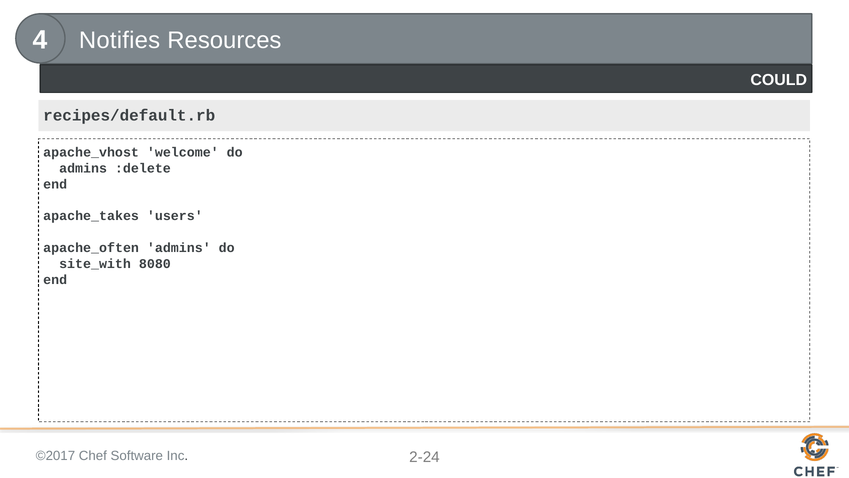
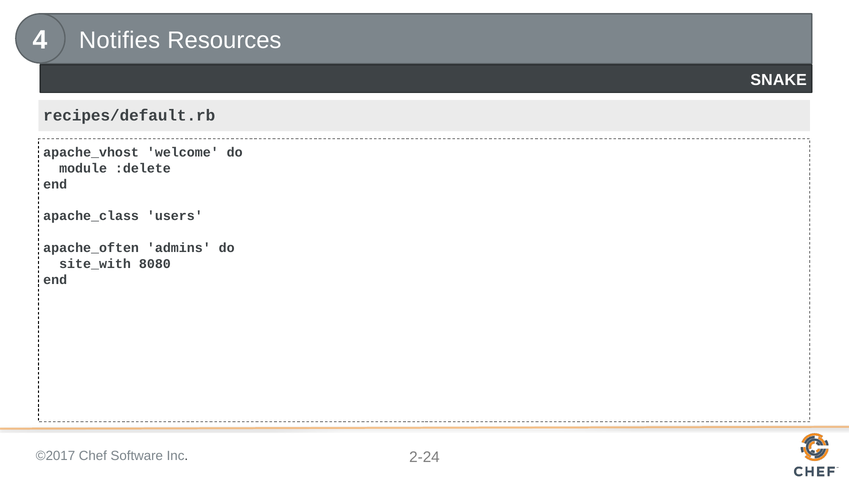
COULD: COULD -> SNAKE (779, 80)
admins: admins -> module (83, 168)
apache_takes: apache_takes -> apache_class (91, 216)
